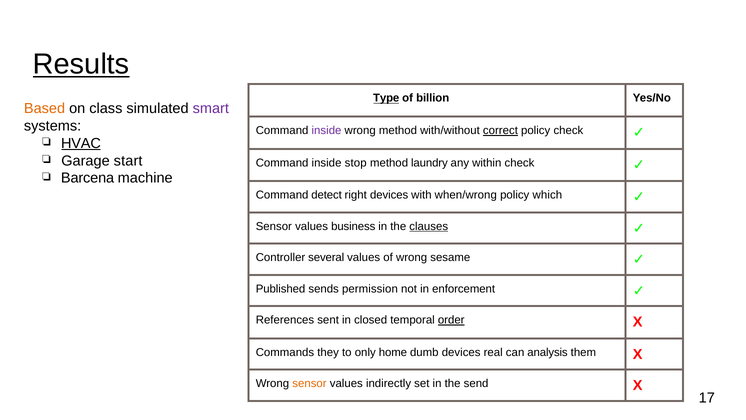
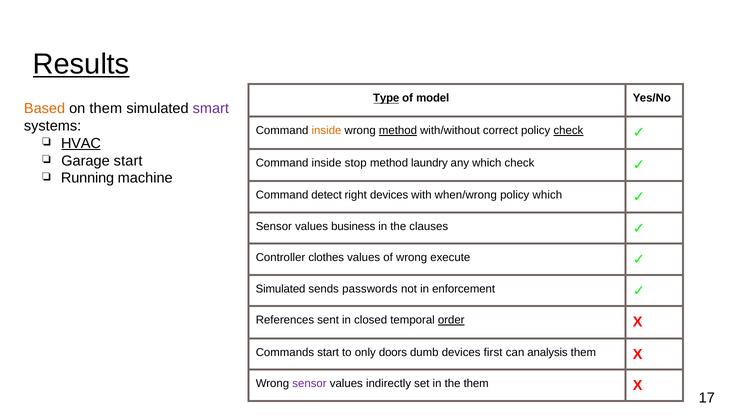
billion: billion -> model (433, 98)
on class: class -> them (106, 108)
inside colour: purple -> orange (327, 130)
method underline: none -> present (398, 130)
correct underline: present -> none (500, 130)
check underline: none -> present (568, 130)
any within: within -> which (487, 163)
Barcena: Barcena -> Running (88, 178)
clauses underline: present -> none (429, 226)
several: several -> clothes (326, 257)
sesame: sesame -> execute (450, 257)
Published: Published -> Simulated (281, 289)
permission: permission -> passwords (370, 289)
Commands they: they -> start (328, 352)
home: home -> doors (393, 352)
real: real -> first (493, 352)
sensor colour: orange -> purple (309, 383)
the send: send -> them (476, 383)
